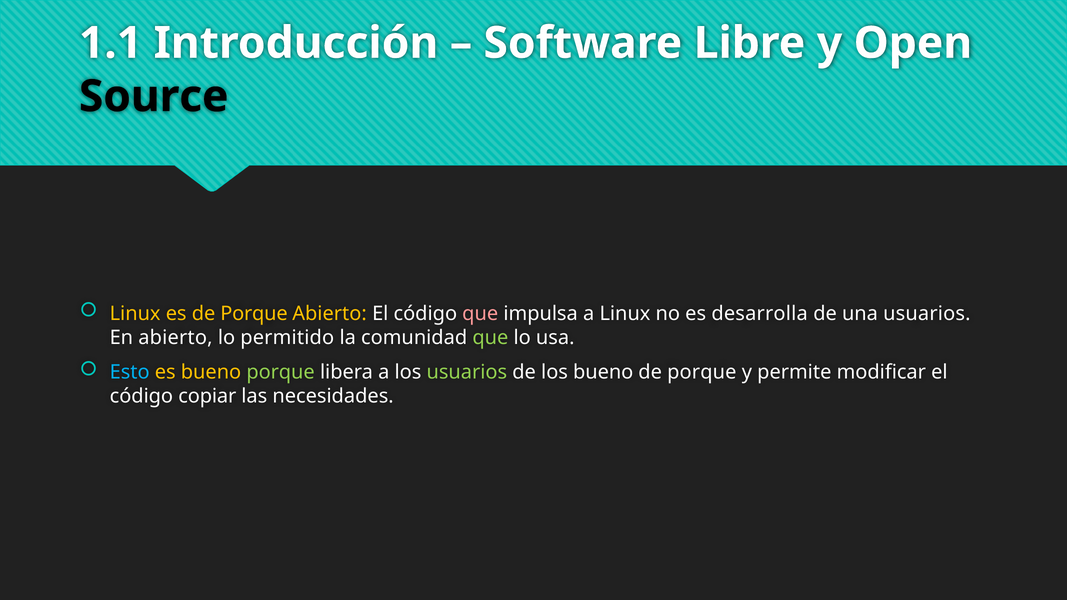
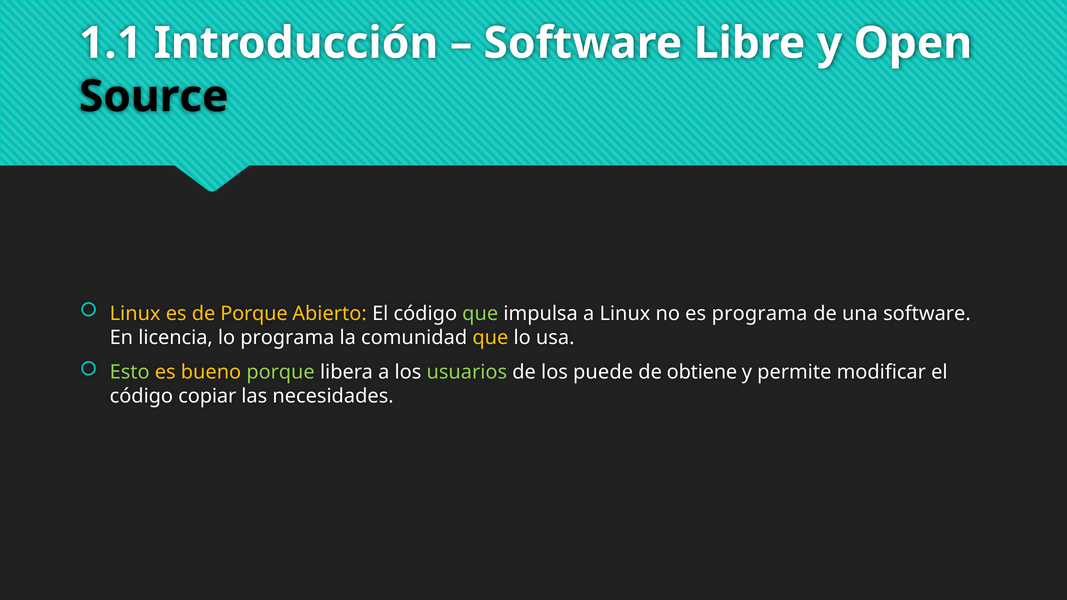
que colour: pink -> light green (480, 314)
es desarrolla: desarrolla -> programa (760, 314)
una usuarios: usuarios -> software (927, 314)
En abierto: abierto -> licencia (176, 338)
lo permitido: permitido -> programa (287, 338)
que colour: light green -> yellow (490, 338)
Esto colour: light blue -> light green (130, 372)
los bueno: bueno -> puede (603, 372)
porque: porque -> obtiene (702, 372)
